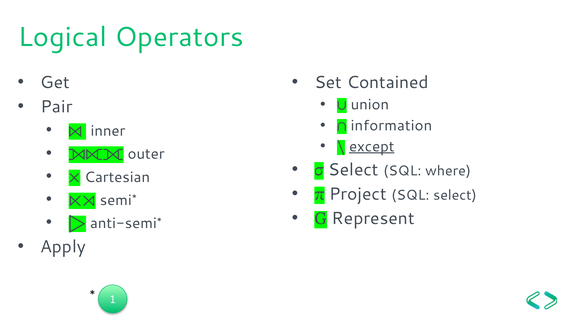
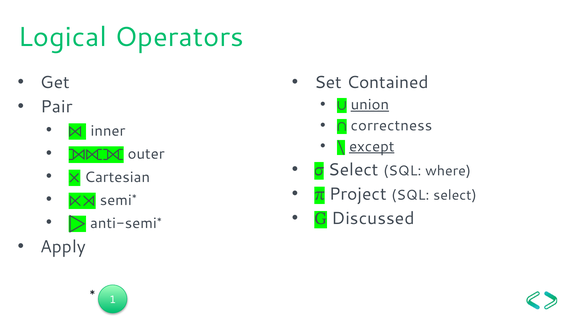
union underline: none -> present (370, 105)
information: information -> correctness (391, 126)
Represent: Represent -> Discussed (373, 219)
